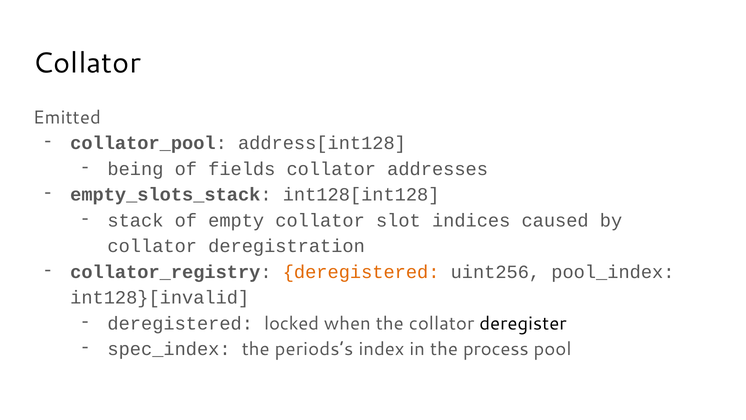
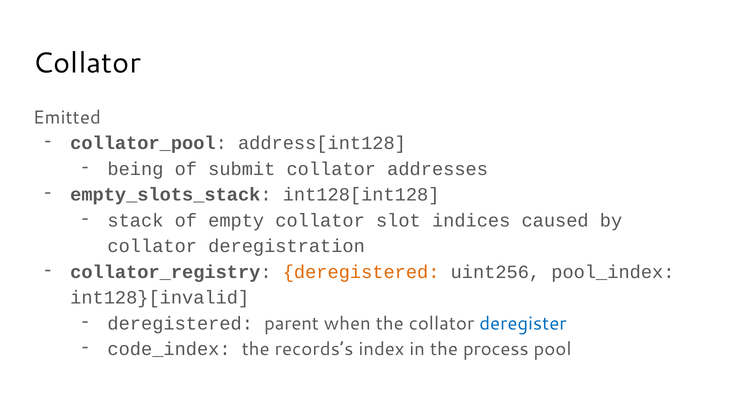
fields: fields -> submit (242, 169)
locked: locked -> parent (292, 323)
deregister colour: black -> blue (523, 323)
spec_index: spec_index -> code_index (169, 349)
periods’s: periods’s -> records’s (314, 349)
